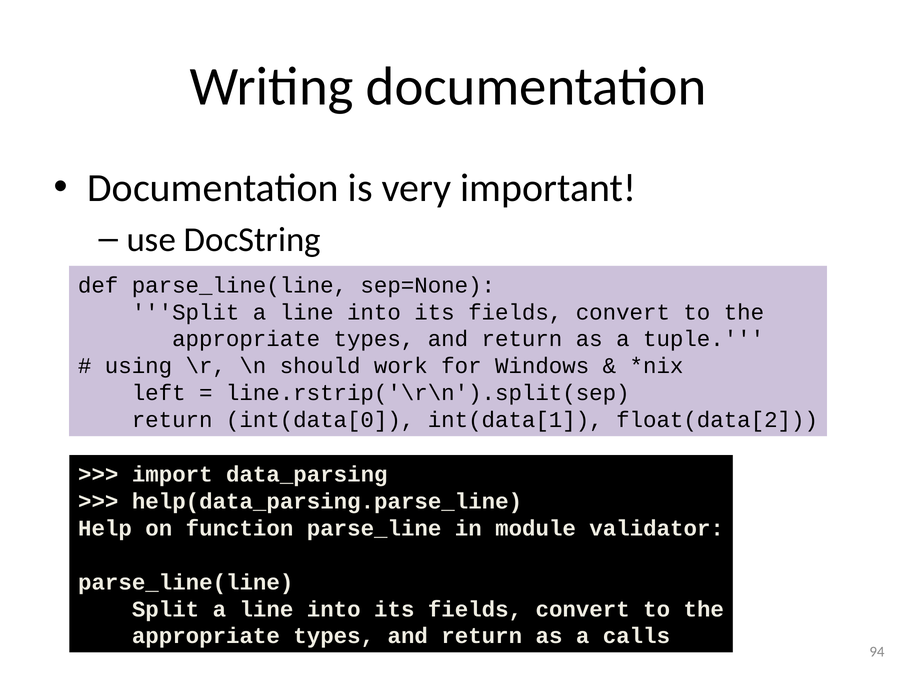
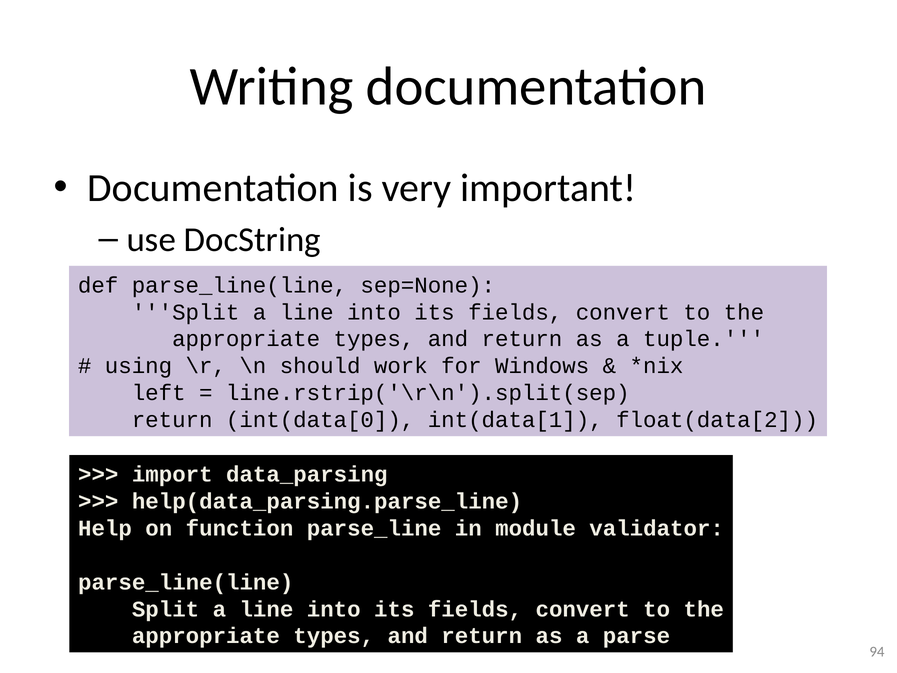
calls: calls -> parse (636, 636)
